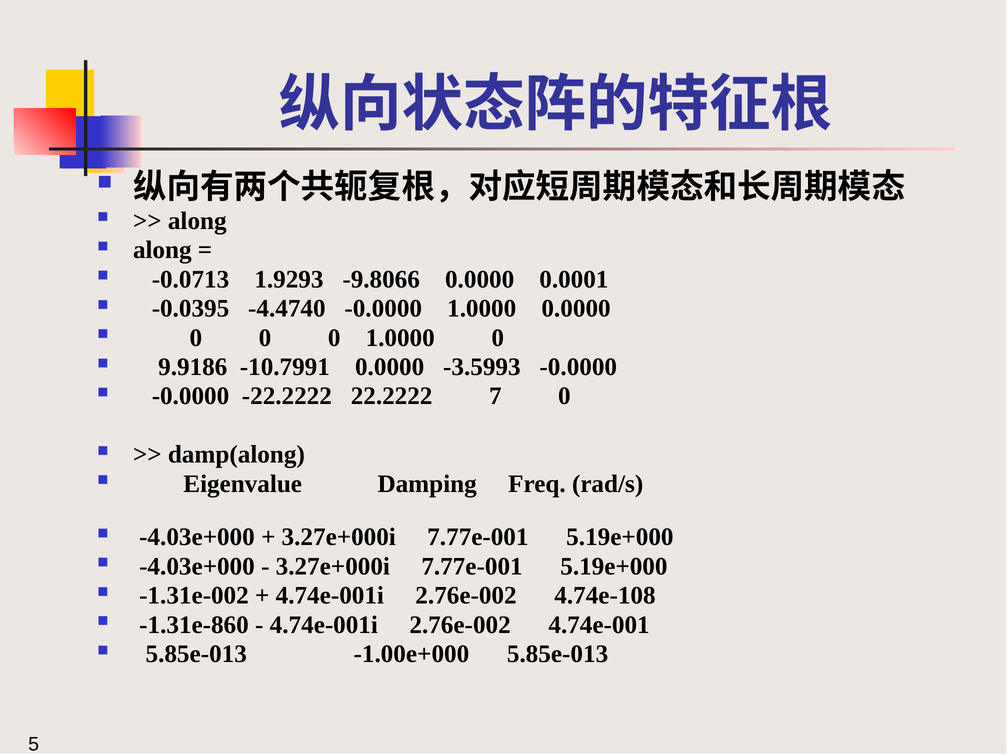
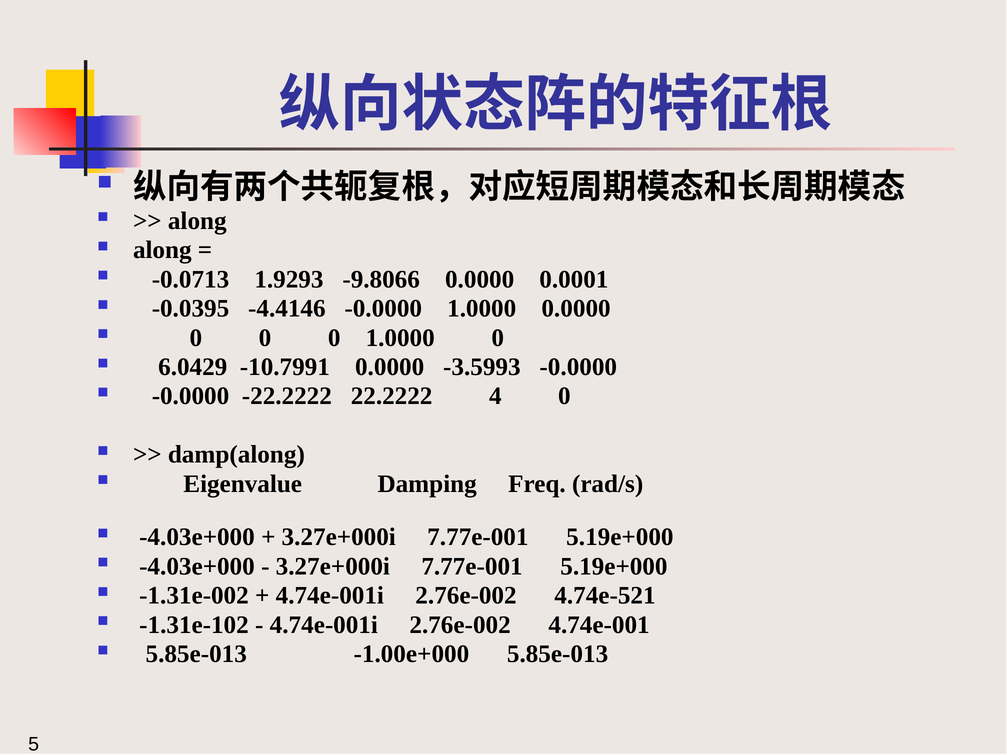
-4.4740: -4.4740 -> -4.4146 (287, 309)
9.9186: 9.9186 -> 6.0429 (193, 367)
7: 7 -> 4 (495, 396)
4.74e-108: 4.74e-108 -> 4.74e-521 (605, 596)
-1.31e-860: -1.31e-860 -> -1.31e-102 (194, 625)
